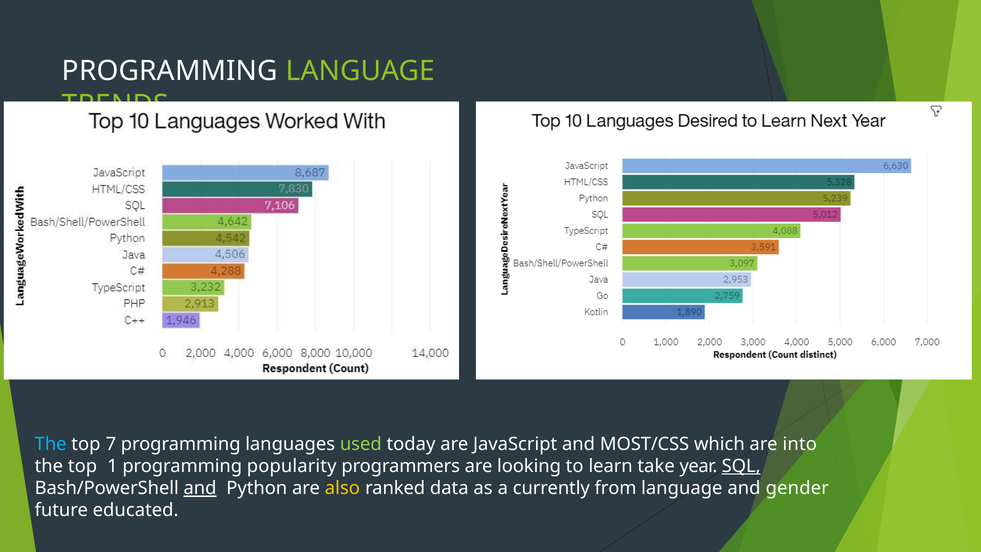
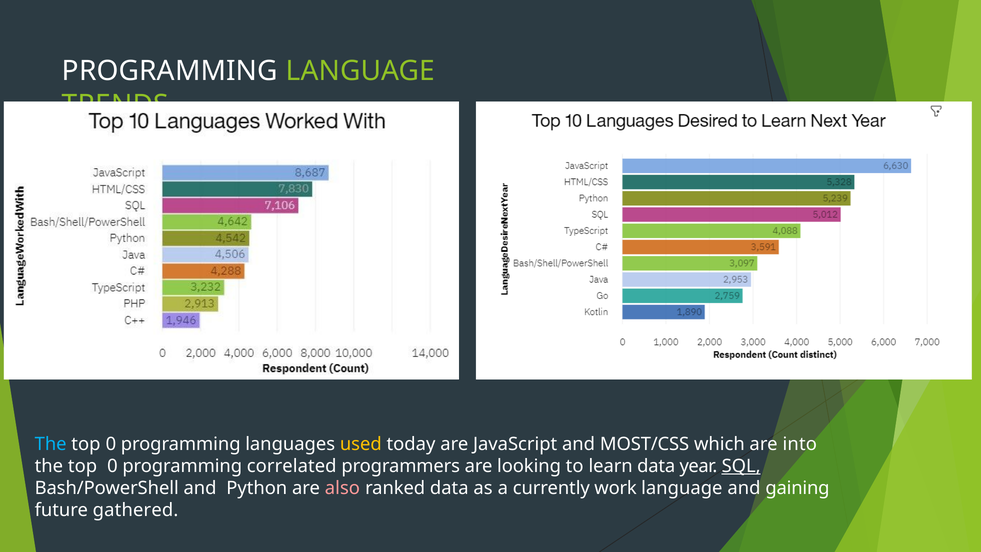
7: 7 -> 0 (111, 444)
used colour: light green -> yellow (361, 444)
1: 1 -> 0 (112, 466)
popularity: popularity -> correlated (292, 466)
learn take: take -> data (656, 466)
and underline: present -> none (200, 488)
also colour: yellow -> pink (342, 488)
from: from -> work (616, 488)
gender: gender -> gaining (797, 488)
educated: educated -> gathered (136, 510)
